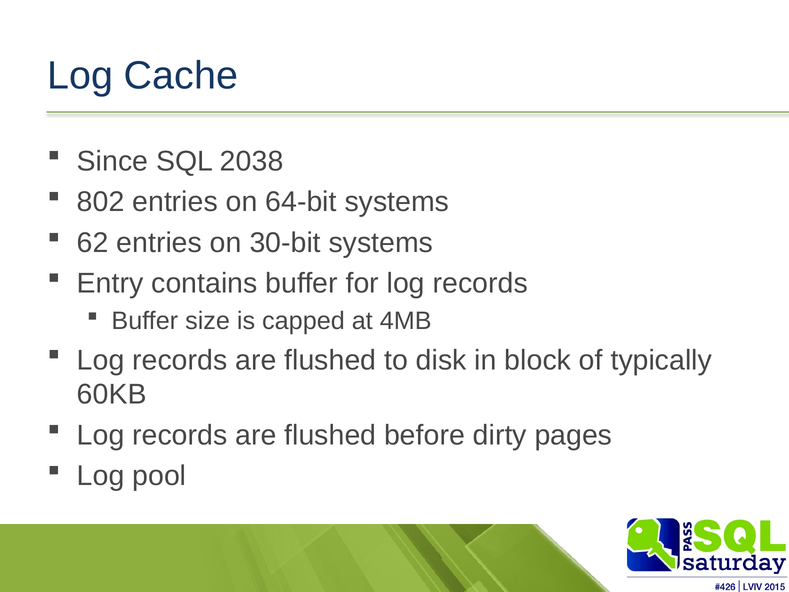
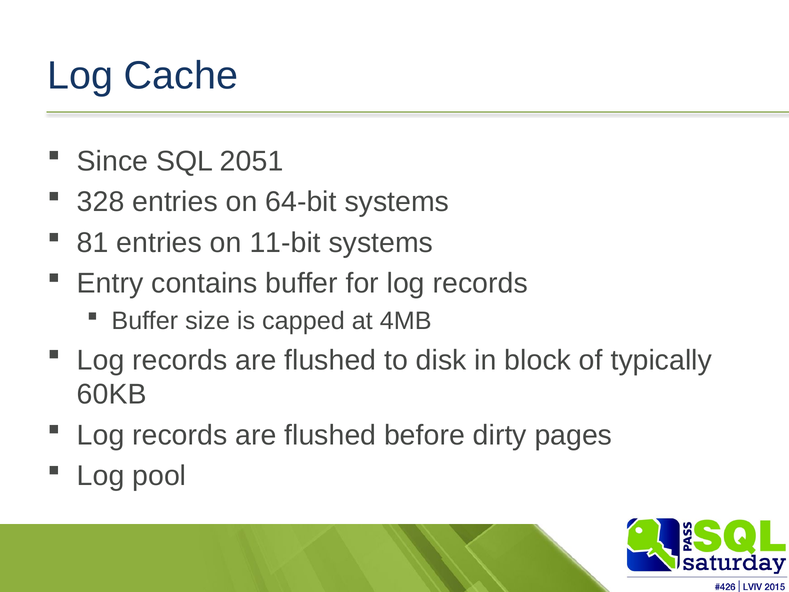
2038: 2038 -> 2051 (252, 161)
802: 802 -> 328 (101, 202)
62: 62 -> 81 (93, 243)
30-bit: 30-bit -> 11-bit (285, 243)
